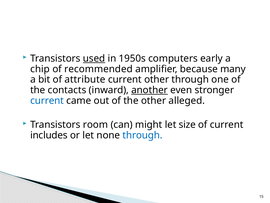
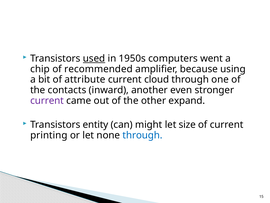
early: early -> went (212, 58)
many: many -> using (233, 69)
current other: other -> cloud (157, 79)
another underline: present -> none (150, 90)
current colour: blue -> purple (47, 100)
alleged: alleged -> expand (187, 100)
room: room -> entity (96, 124)
includes: includes -> printing (49, 135)
